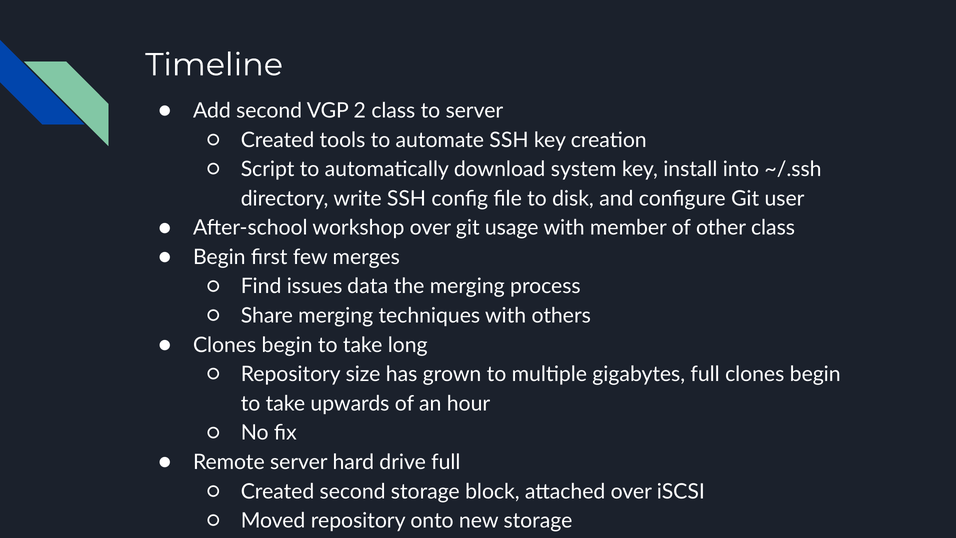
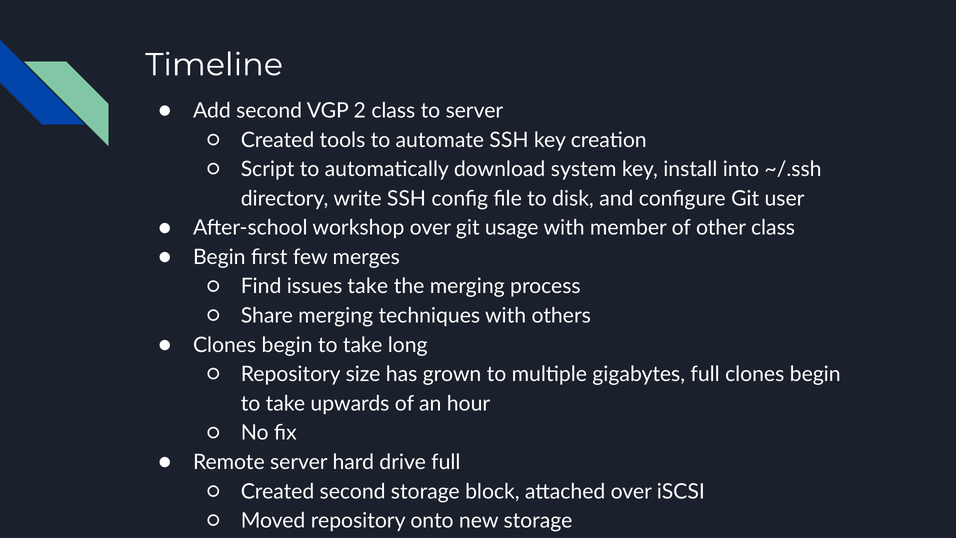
issues data: data -> take (368, 286)
